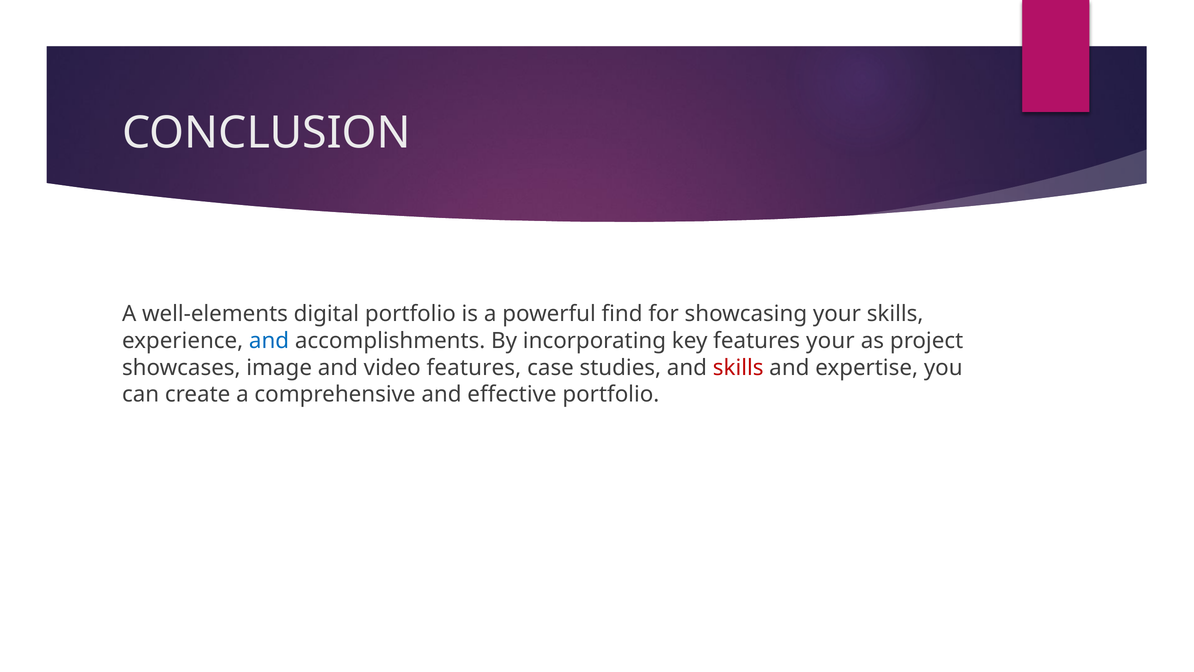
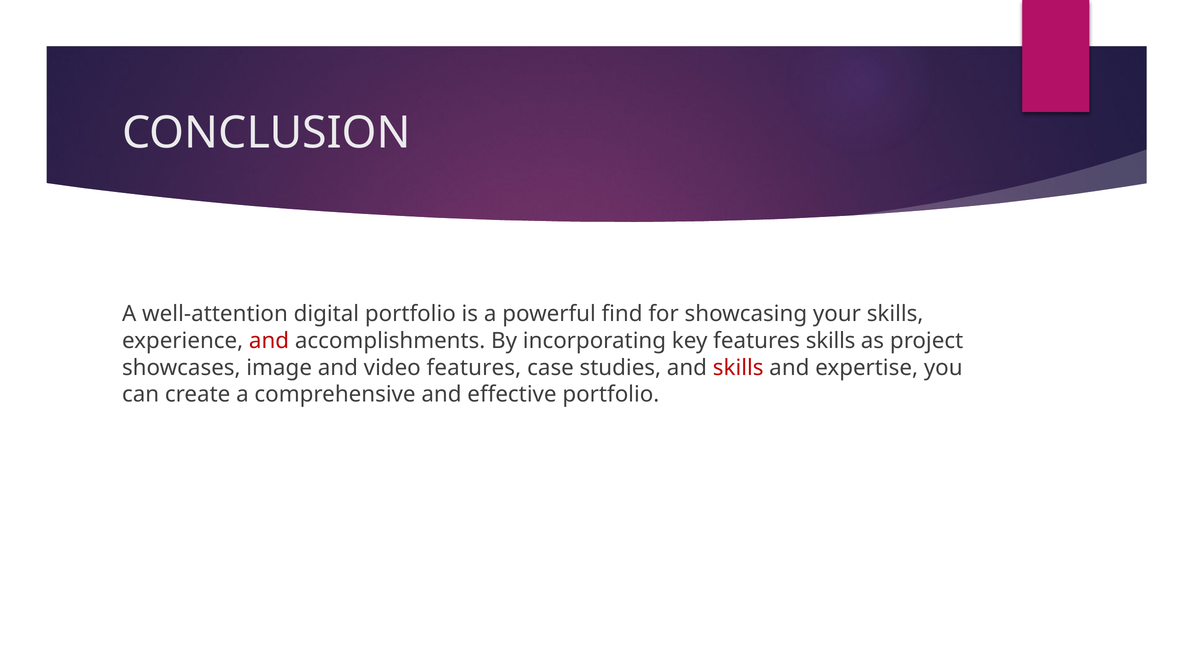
well-elements: well-elements -> well-attention (215, 314)
and colour: blue -> red (269, 341)
features your: your -> skills (831, 341)
